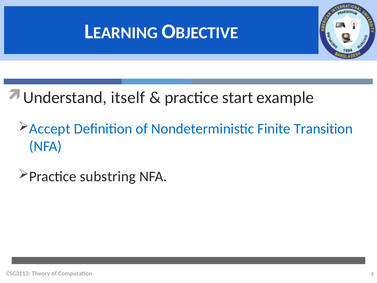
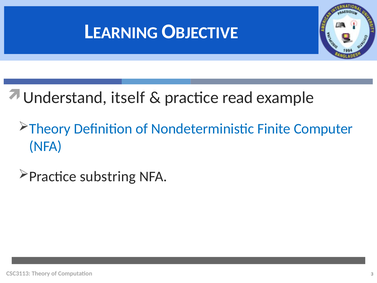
start: start -> read (238, 97)
Accept: Accept -> Theory (50, 129)
Transition: Transition -> Computer (323, 129)
